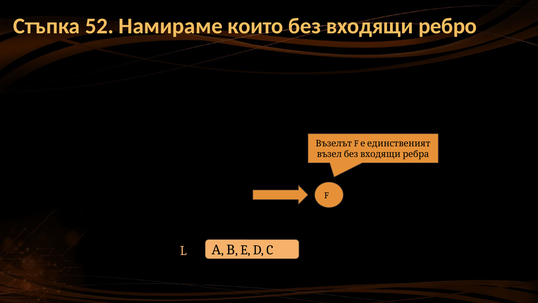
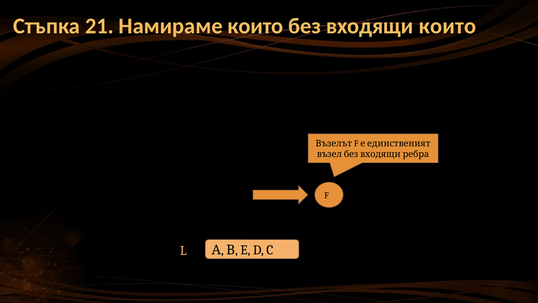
52: 52 -> 21 (99, 26)
входящи ребро: ребро -> които (447, 26)
